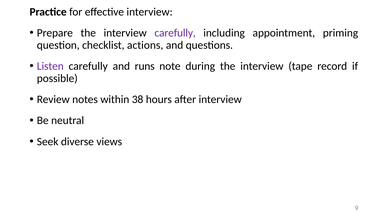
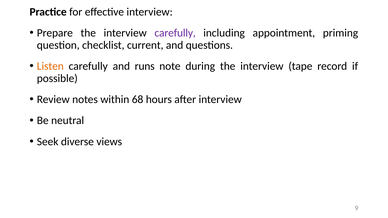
actions: actions -> current (145, 45)
Listen colour: purple -> orange (50, 66)
38: 38 -> 68 (138, 100)
